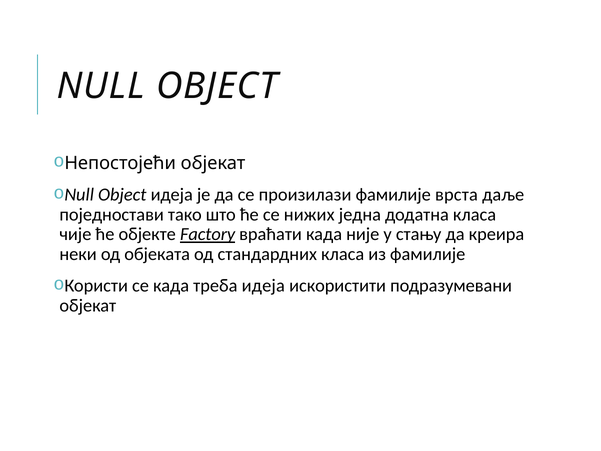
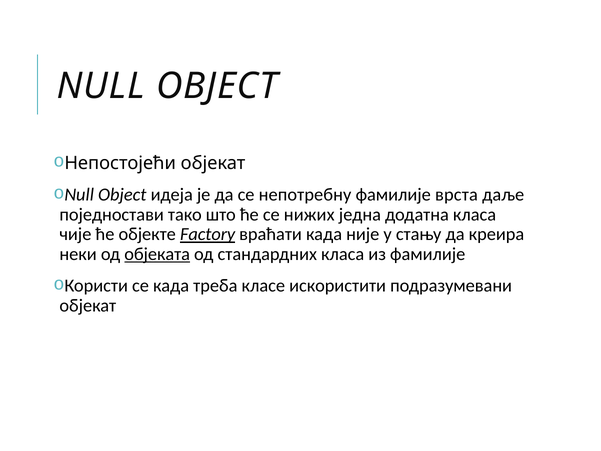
произилази: произилази -> непотребну (305, 195)
објеката underline: none -> present (157, 254)
треба идеја: идеја -> класе (263, 286)
